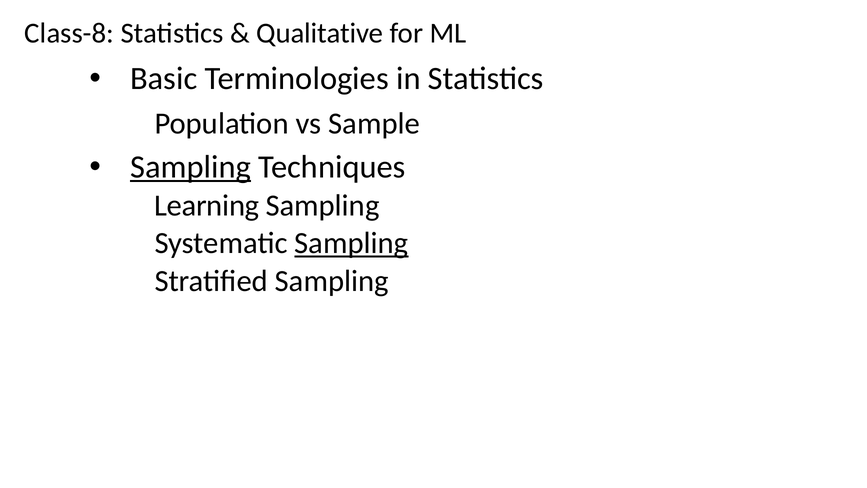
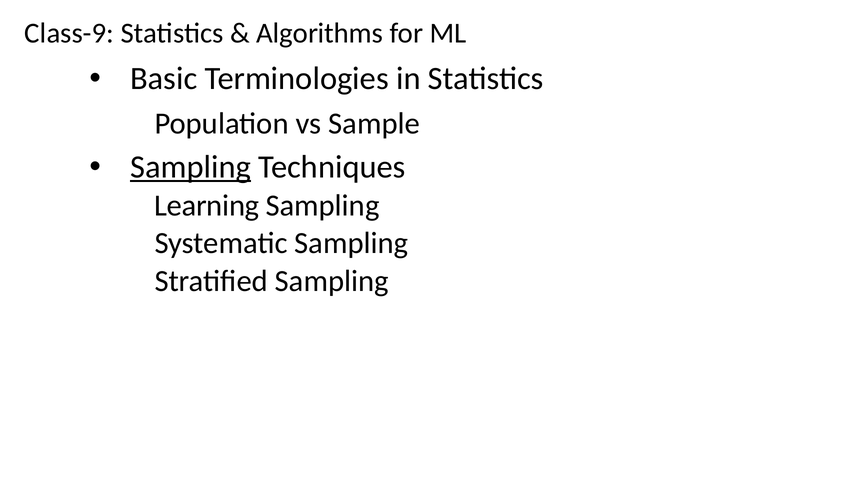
Class-8: Class-8 -> Class-9 (69, 33)
Qualitative: Qualitative -> Algorithms (320, 33)
Sampling underline: present -> none (351, 243)
